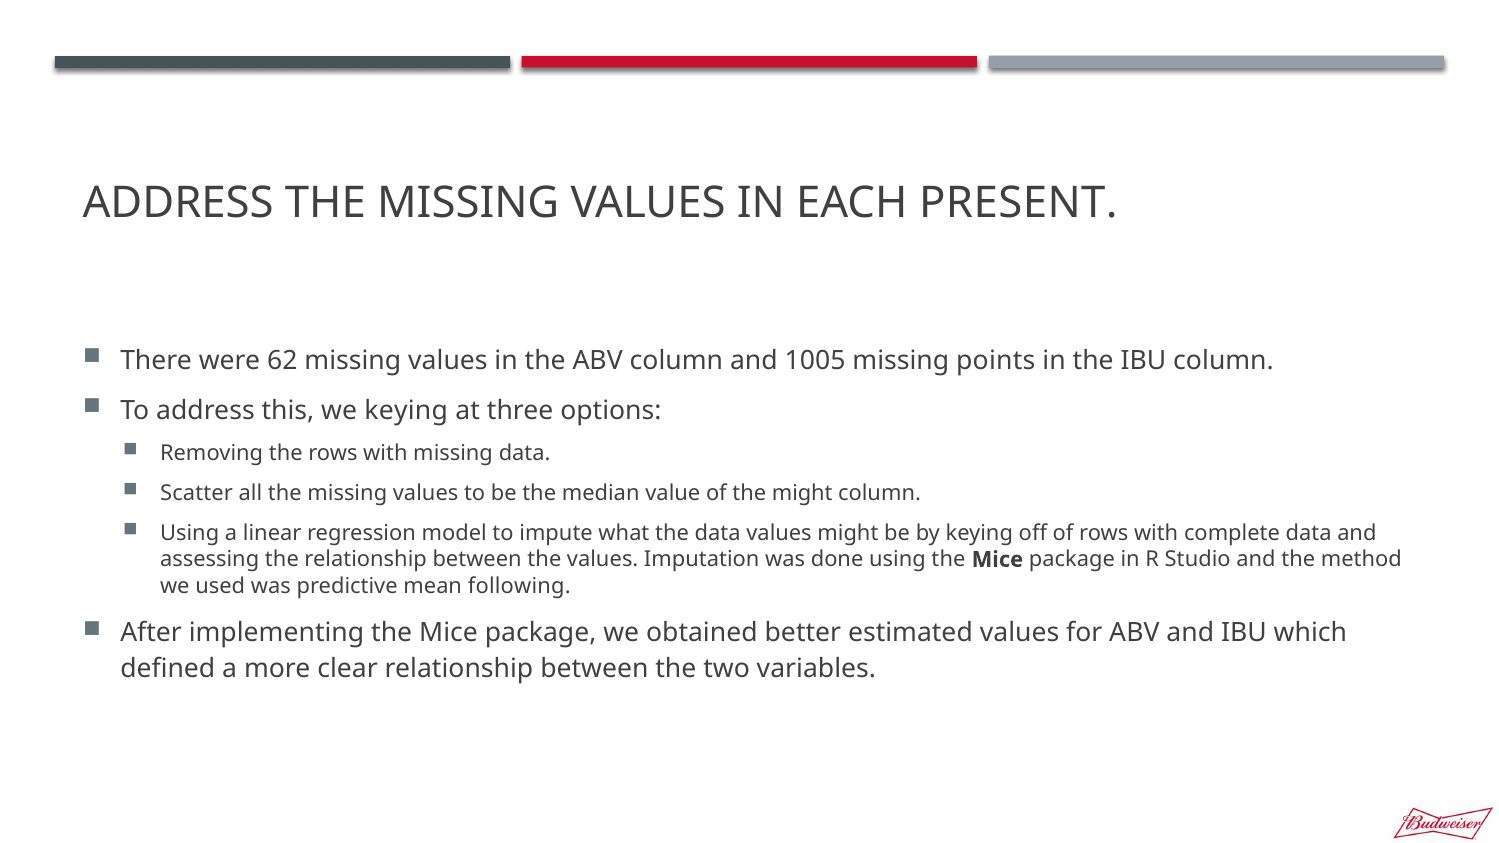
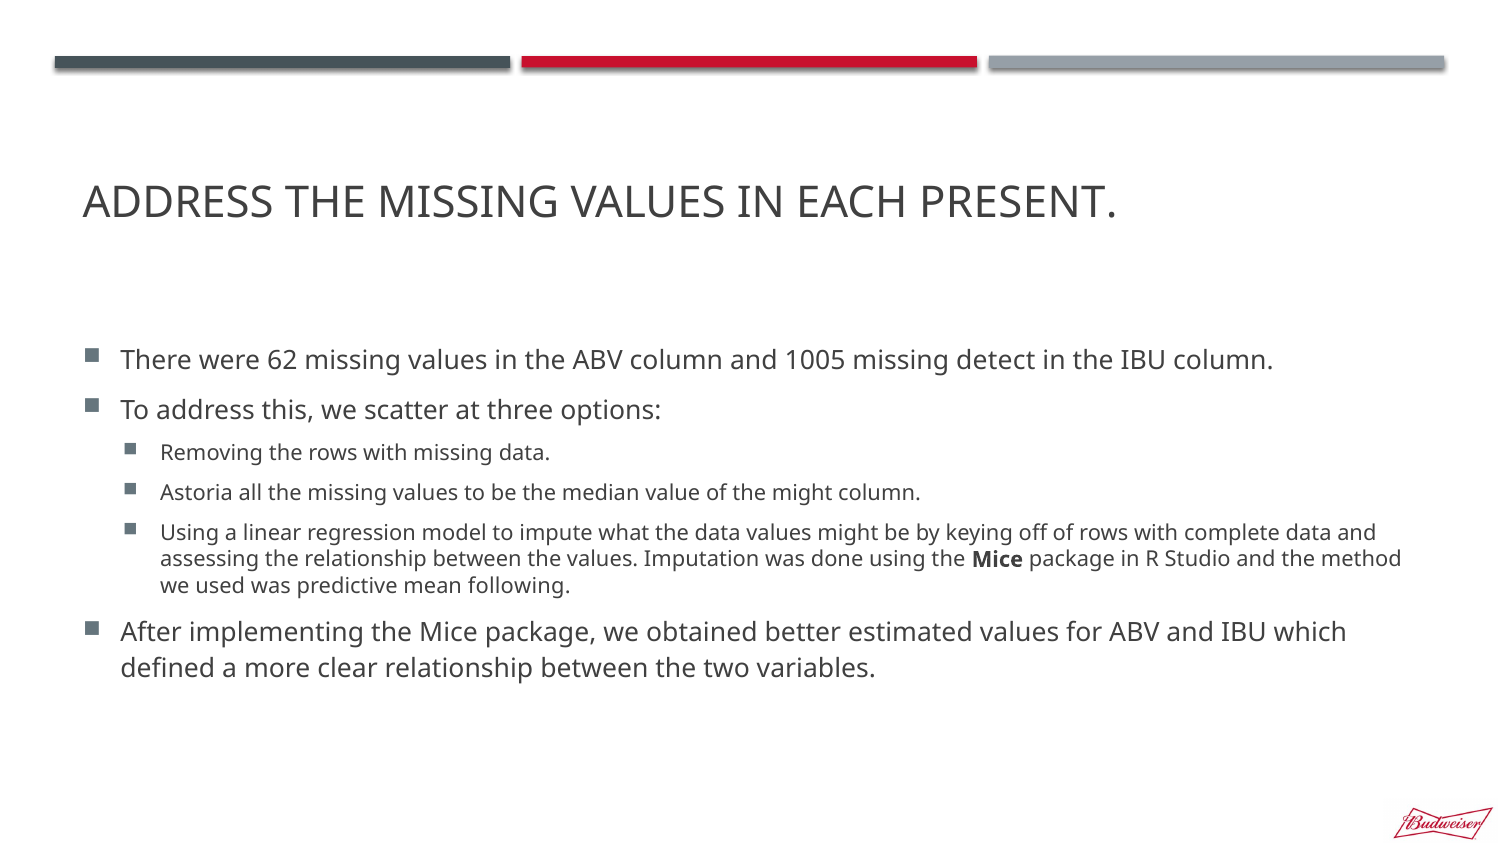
points: points -> detect (996, 361)
we keying: keying -> scatter (406, 411)
Scatter: Scatter -> Astoria (197, 493)
